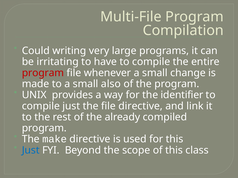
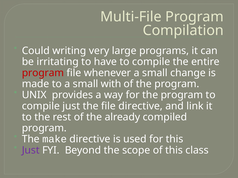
also: also -> with (111, 84)
for the identifier: identifier -> program (182, 95)
Just colour: blue -> purple (31, 151)
